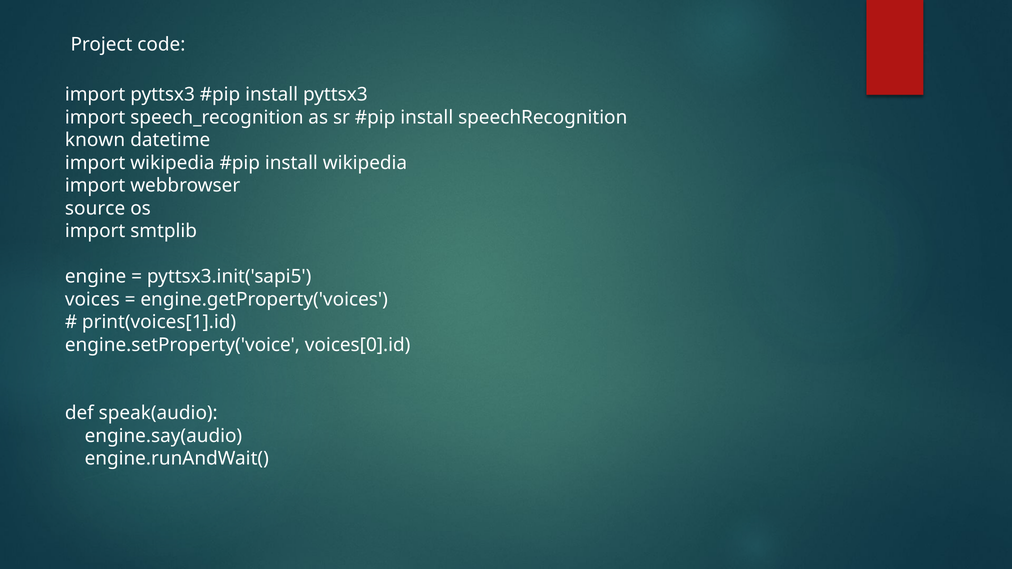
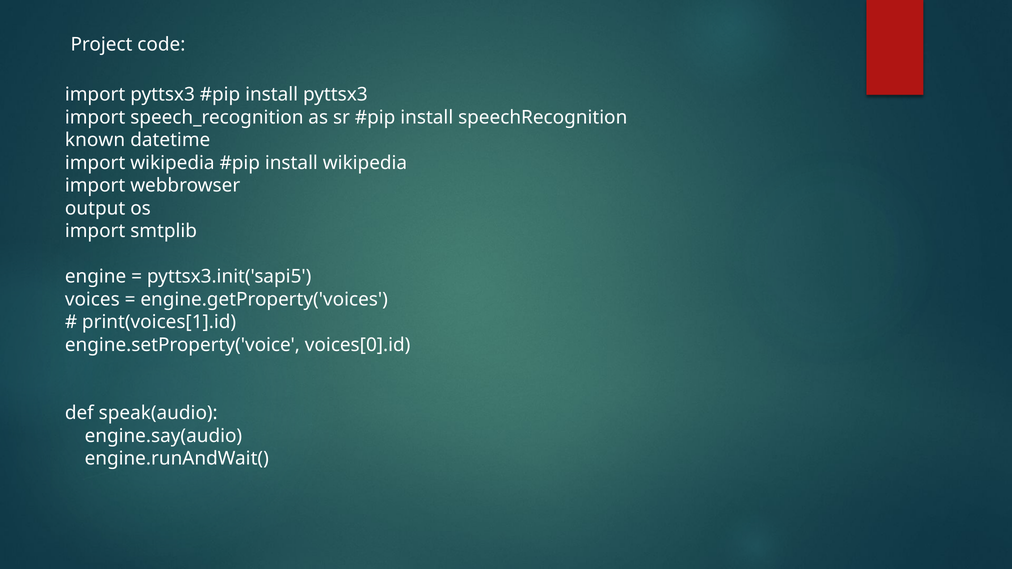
source: source -> output (95, 208)
